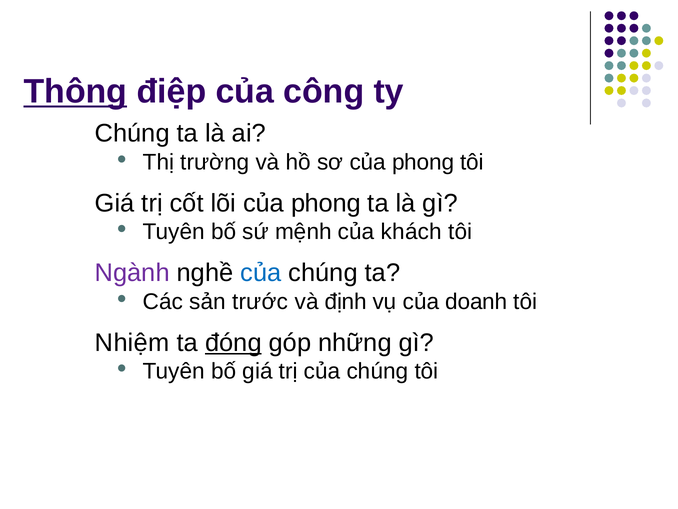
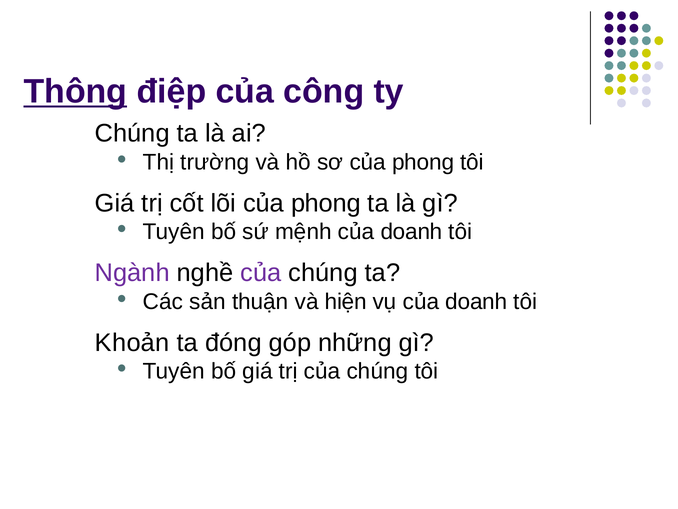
mệnh của khách: khách -> doanh (412, 232)
của colour: blue -> purple (261, 273)
trước: trước -> thuận (260, 301)
định: định -> hiện (346, 301)
Nhiệm: Nhiệm -> Khoản (132, 342)
đóng underline: present -> none (233, 342)
